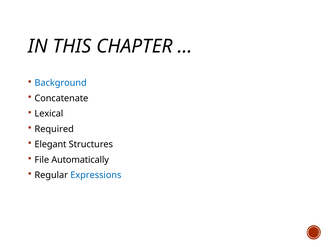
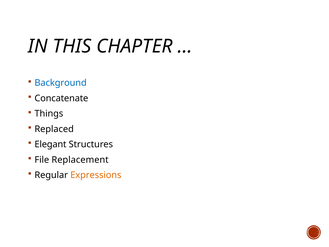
Lexical: Lexical -> Things (49, 114)
Required: Required -> Replaced (54, 129)
Automatically: Automatically -> Replacement (80, 160)
Expressions colour: blue -> orange (96, 175)
